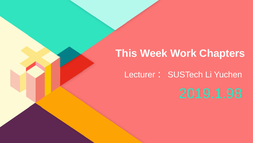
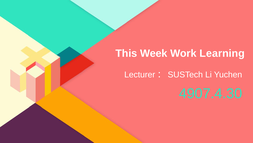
Chapters: Chapters -> Learning (222, 53)
2019.1.98: 2019.1.98 -> 4907.4.30 (211, 93)
